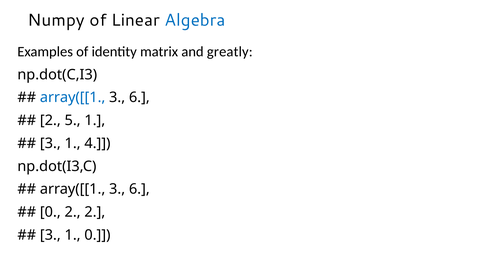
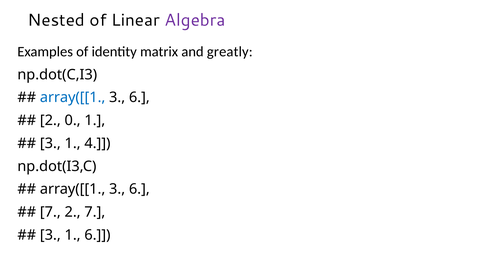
Numpy: Numpy -> Nested (56, 20)
Algebra colour: blue -> purple (195, 20)
5: 5 -> 0 (73, 121)
0: 0 -> 7 (50, 213)
2 2: 2 -> 7 (95, 213)
1 0: 0 -> 6 (97, 236)
